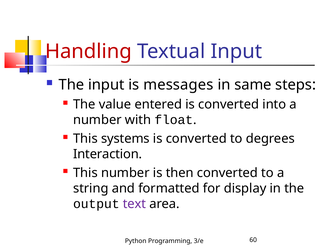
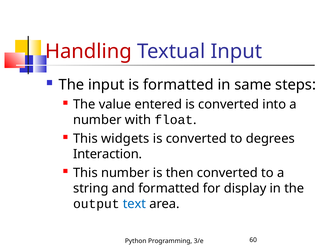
is messages: messages -> formatted (178, 85)
systems: systems -> widgets (125, 139)
text colour: purple -> blue (134, 204)
